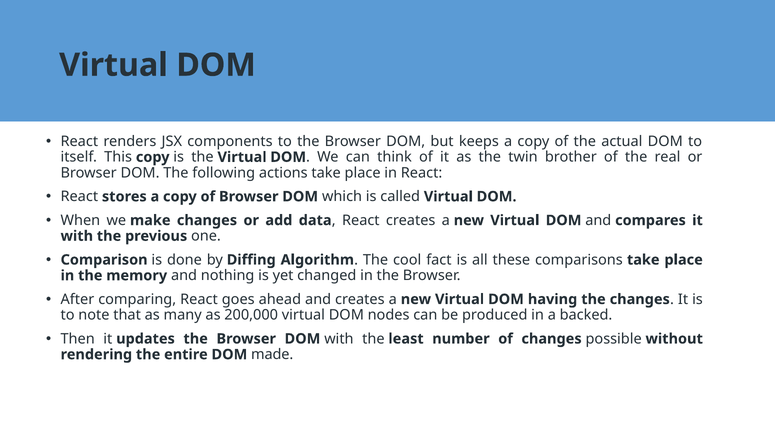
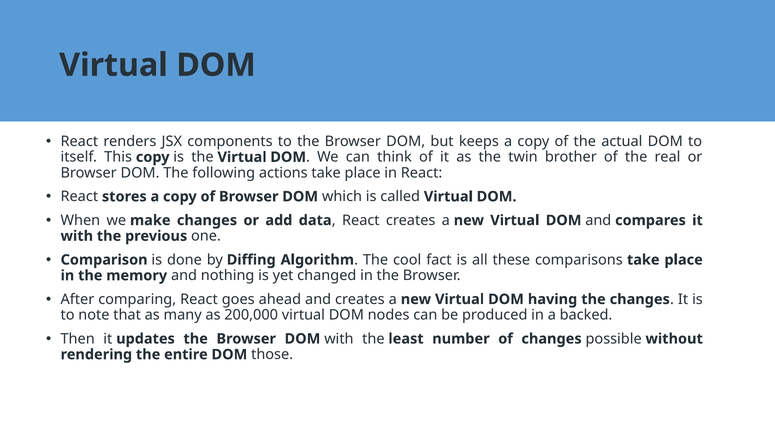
made: made -> those (272, 354)
